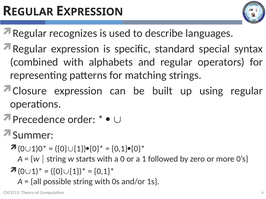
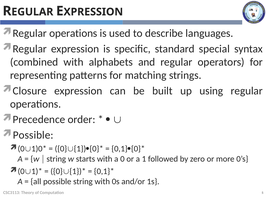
recognizes: recognizes -> operations (73, 33)
Summer: Summer -> Possible (33, 135)
